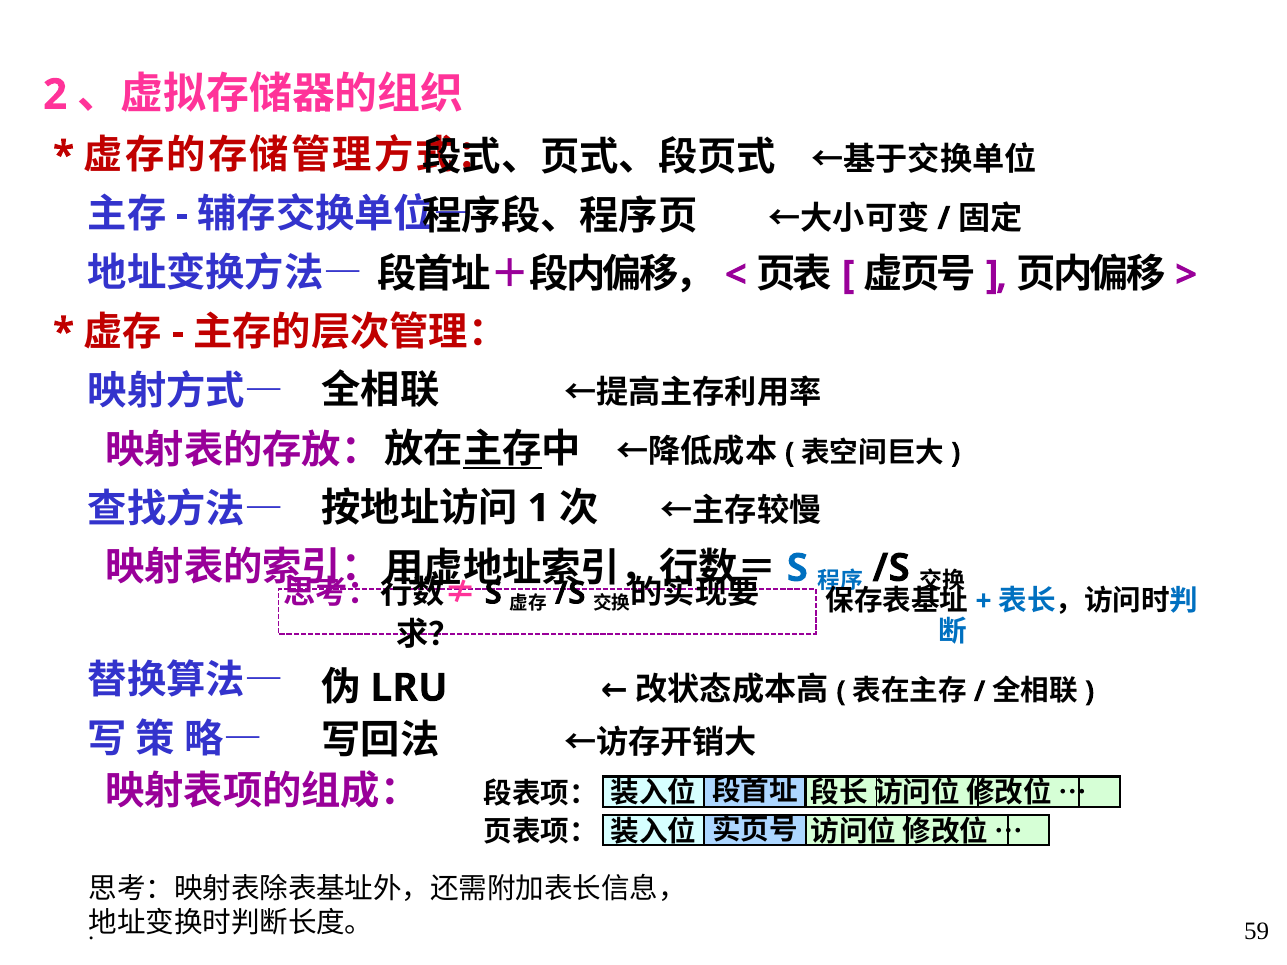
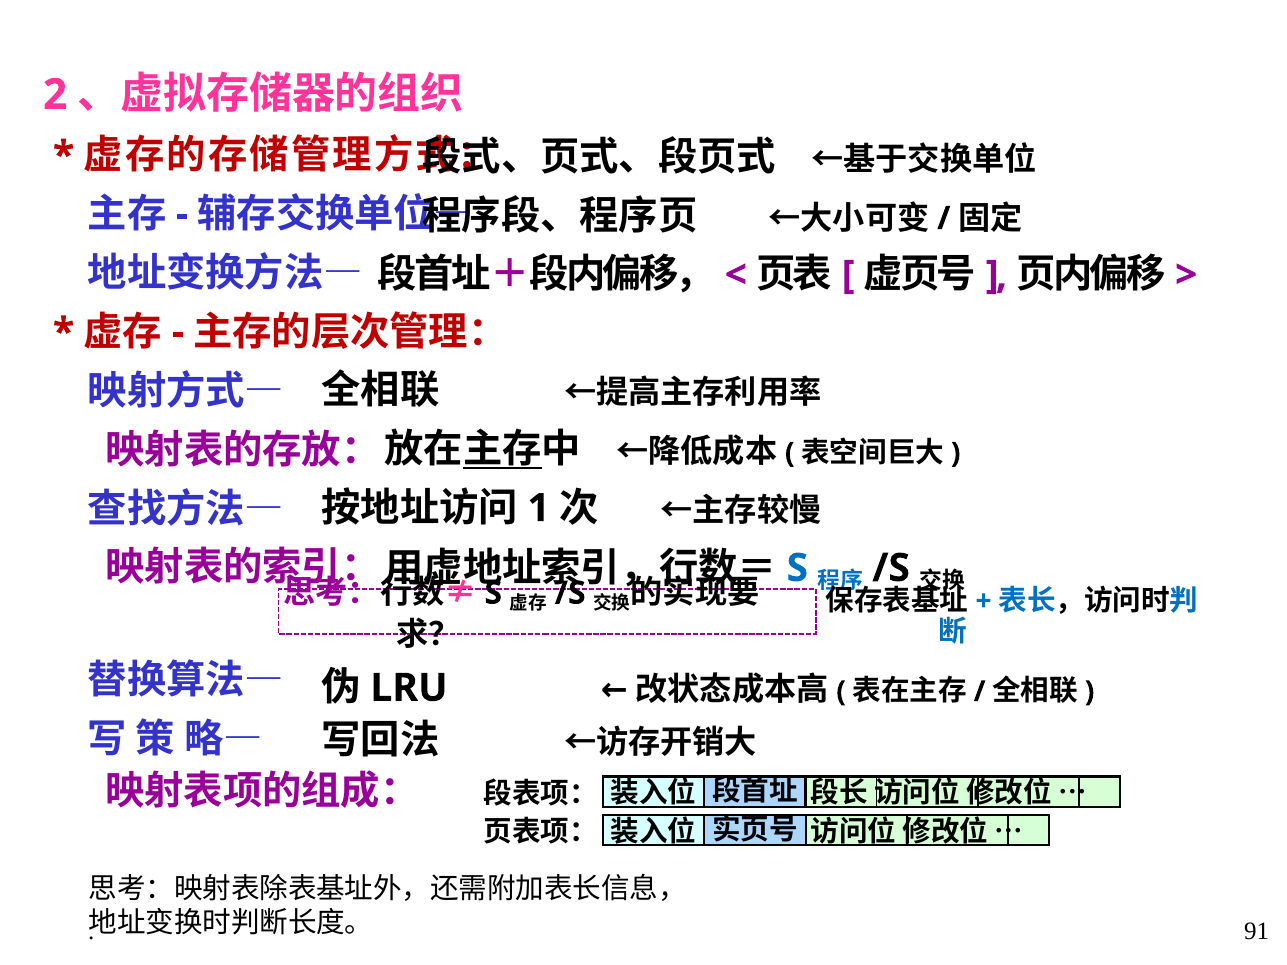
59: 59 -> 91 (1257, 932)
